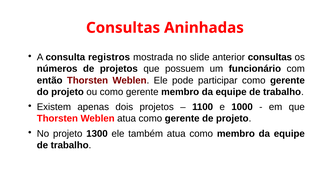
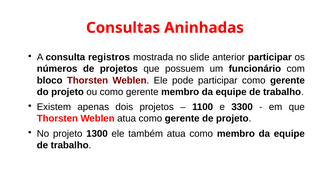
anterior consultas: consultas -> participar (270, 57)
então: então -> bloco (50, 80)
1000: 1000 -> 3300 (242, 107)
